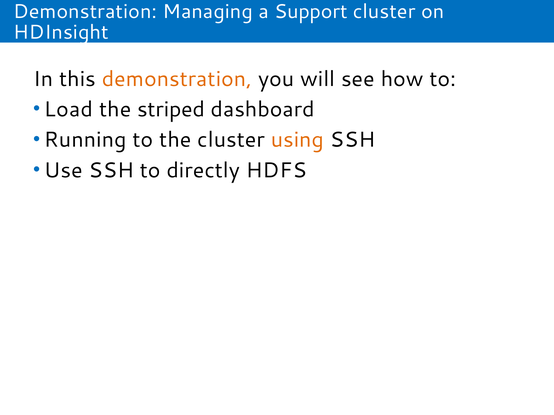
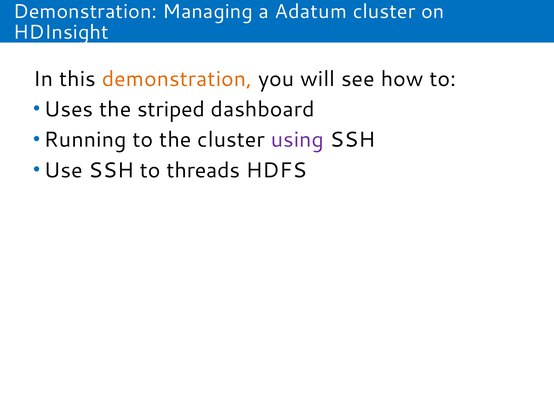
Support: Support -> Adatum (311, 12)
Load: Load -> Uses (69, 110)
using colour: orange -> purple (297, 140)
directly: directly -> threads (203, 170)
